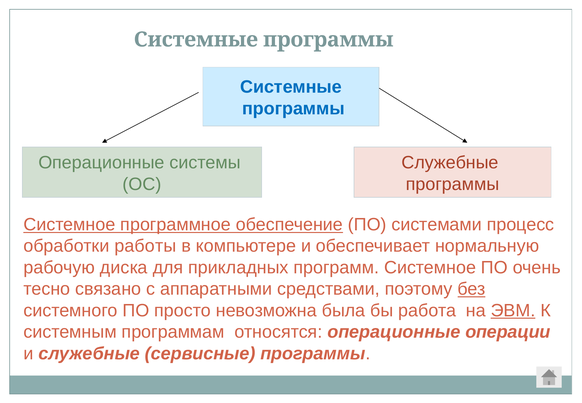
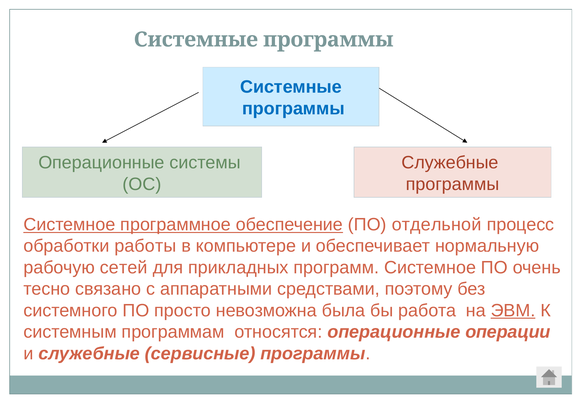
системами: системами -> отдельной (437, 224)
диска: диска -> сетей (124, 267)
без underline: present -> none (472, 289)
